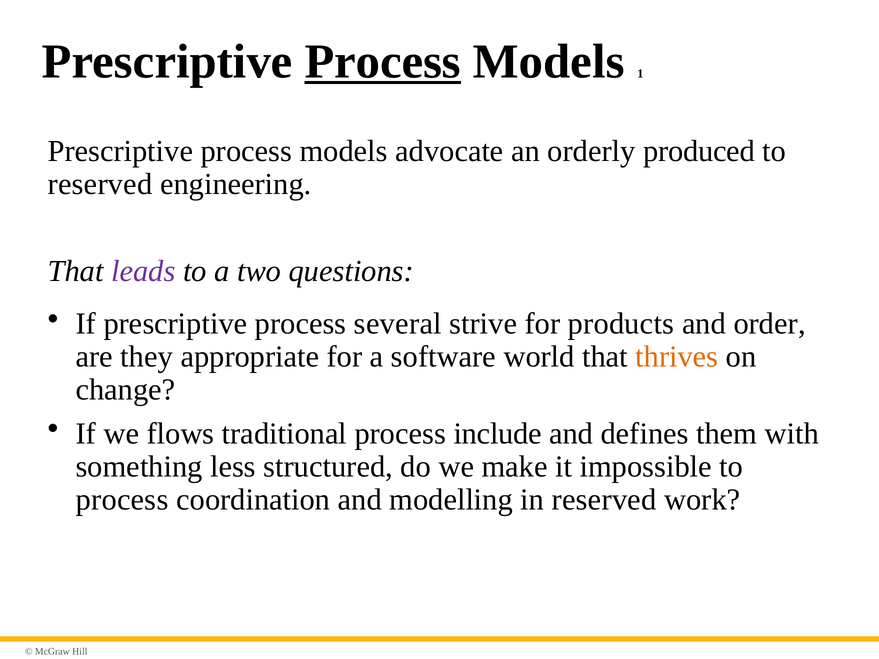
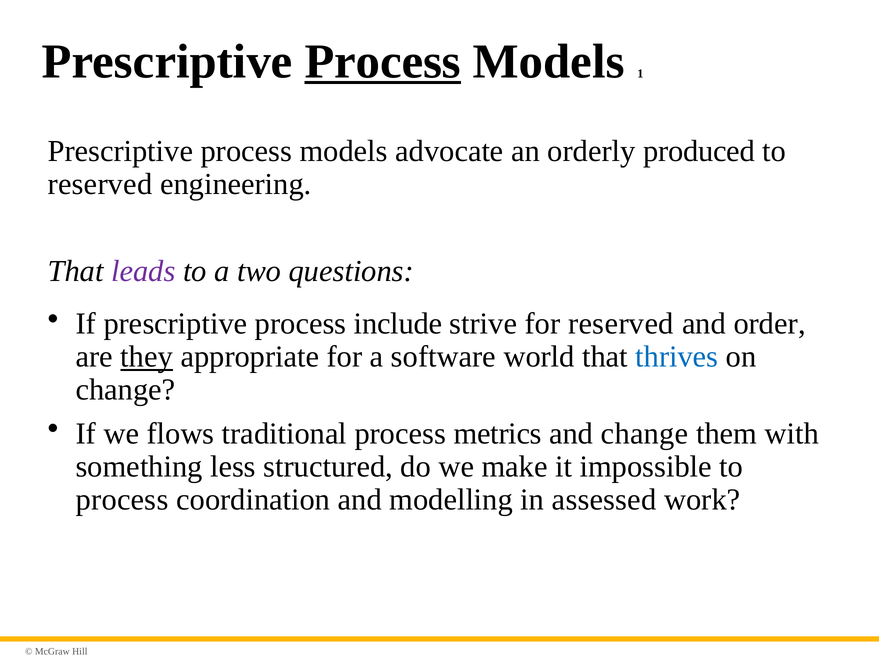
several: several -> include (398, 324)
for products: products -> reserved (621, 324)
they underline: none -> present (147, 357)
thrives colour: orange -> blue (677, 357)
include: include -> metrics (498, 434)
and defines: defines -> change (645, 434)
in reserved: reserved -> assessed (604, 500)
